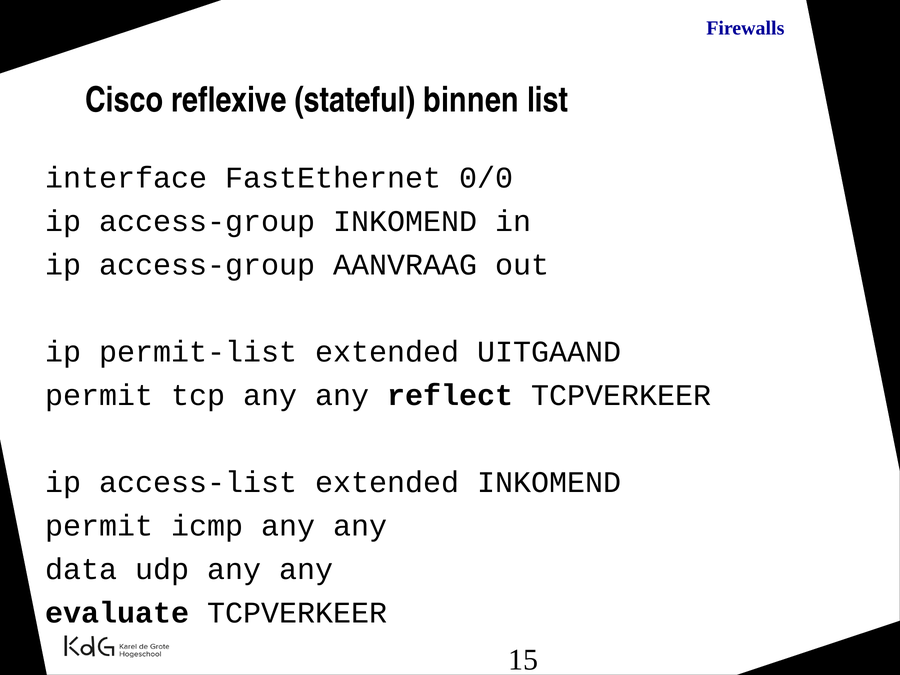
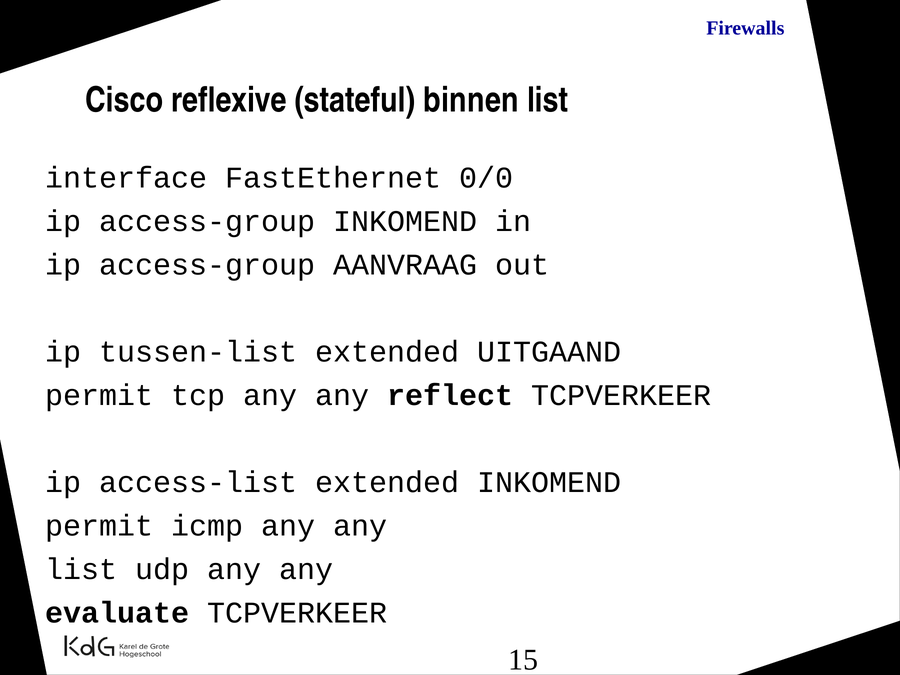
permit-list: permit-list -> tussen-list (198, 352)
data: data -> list (81, 569)
